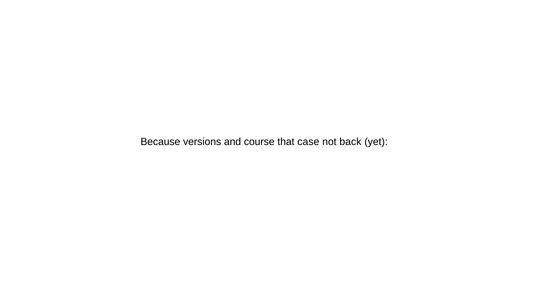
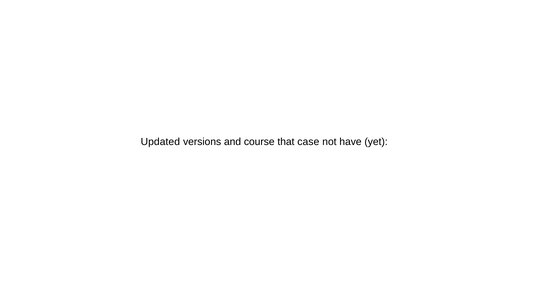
Because: Because -> Updated (160, 142)
back: back -> have (350, 142)
